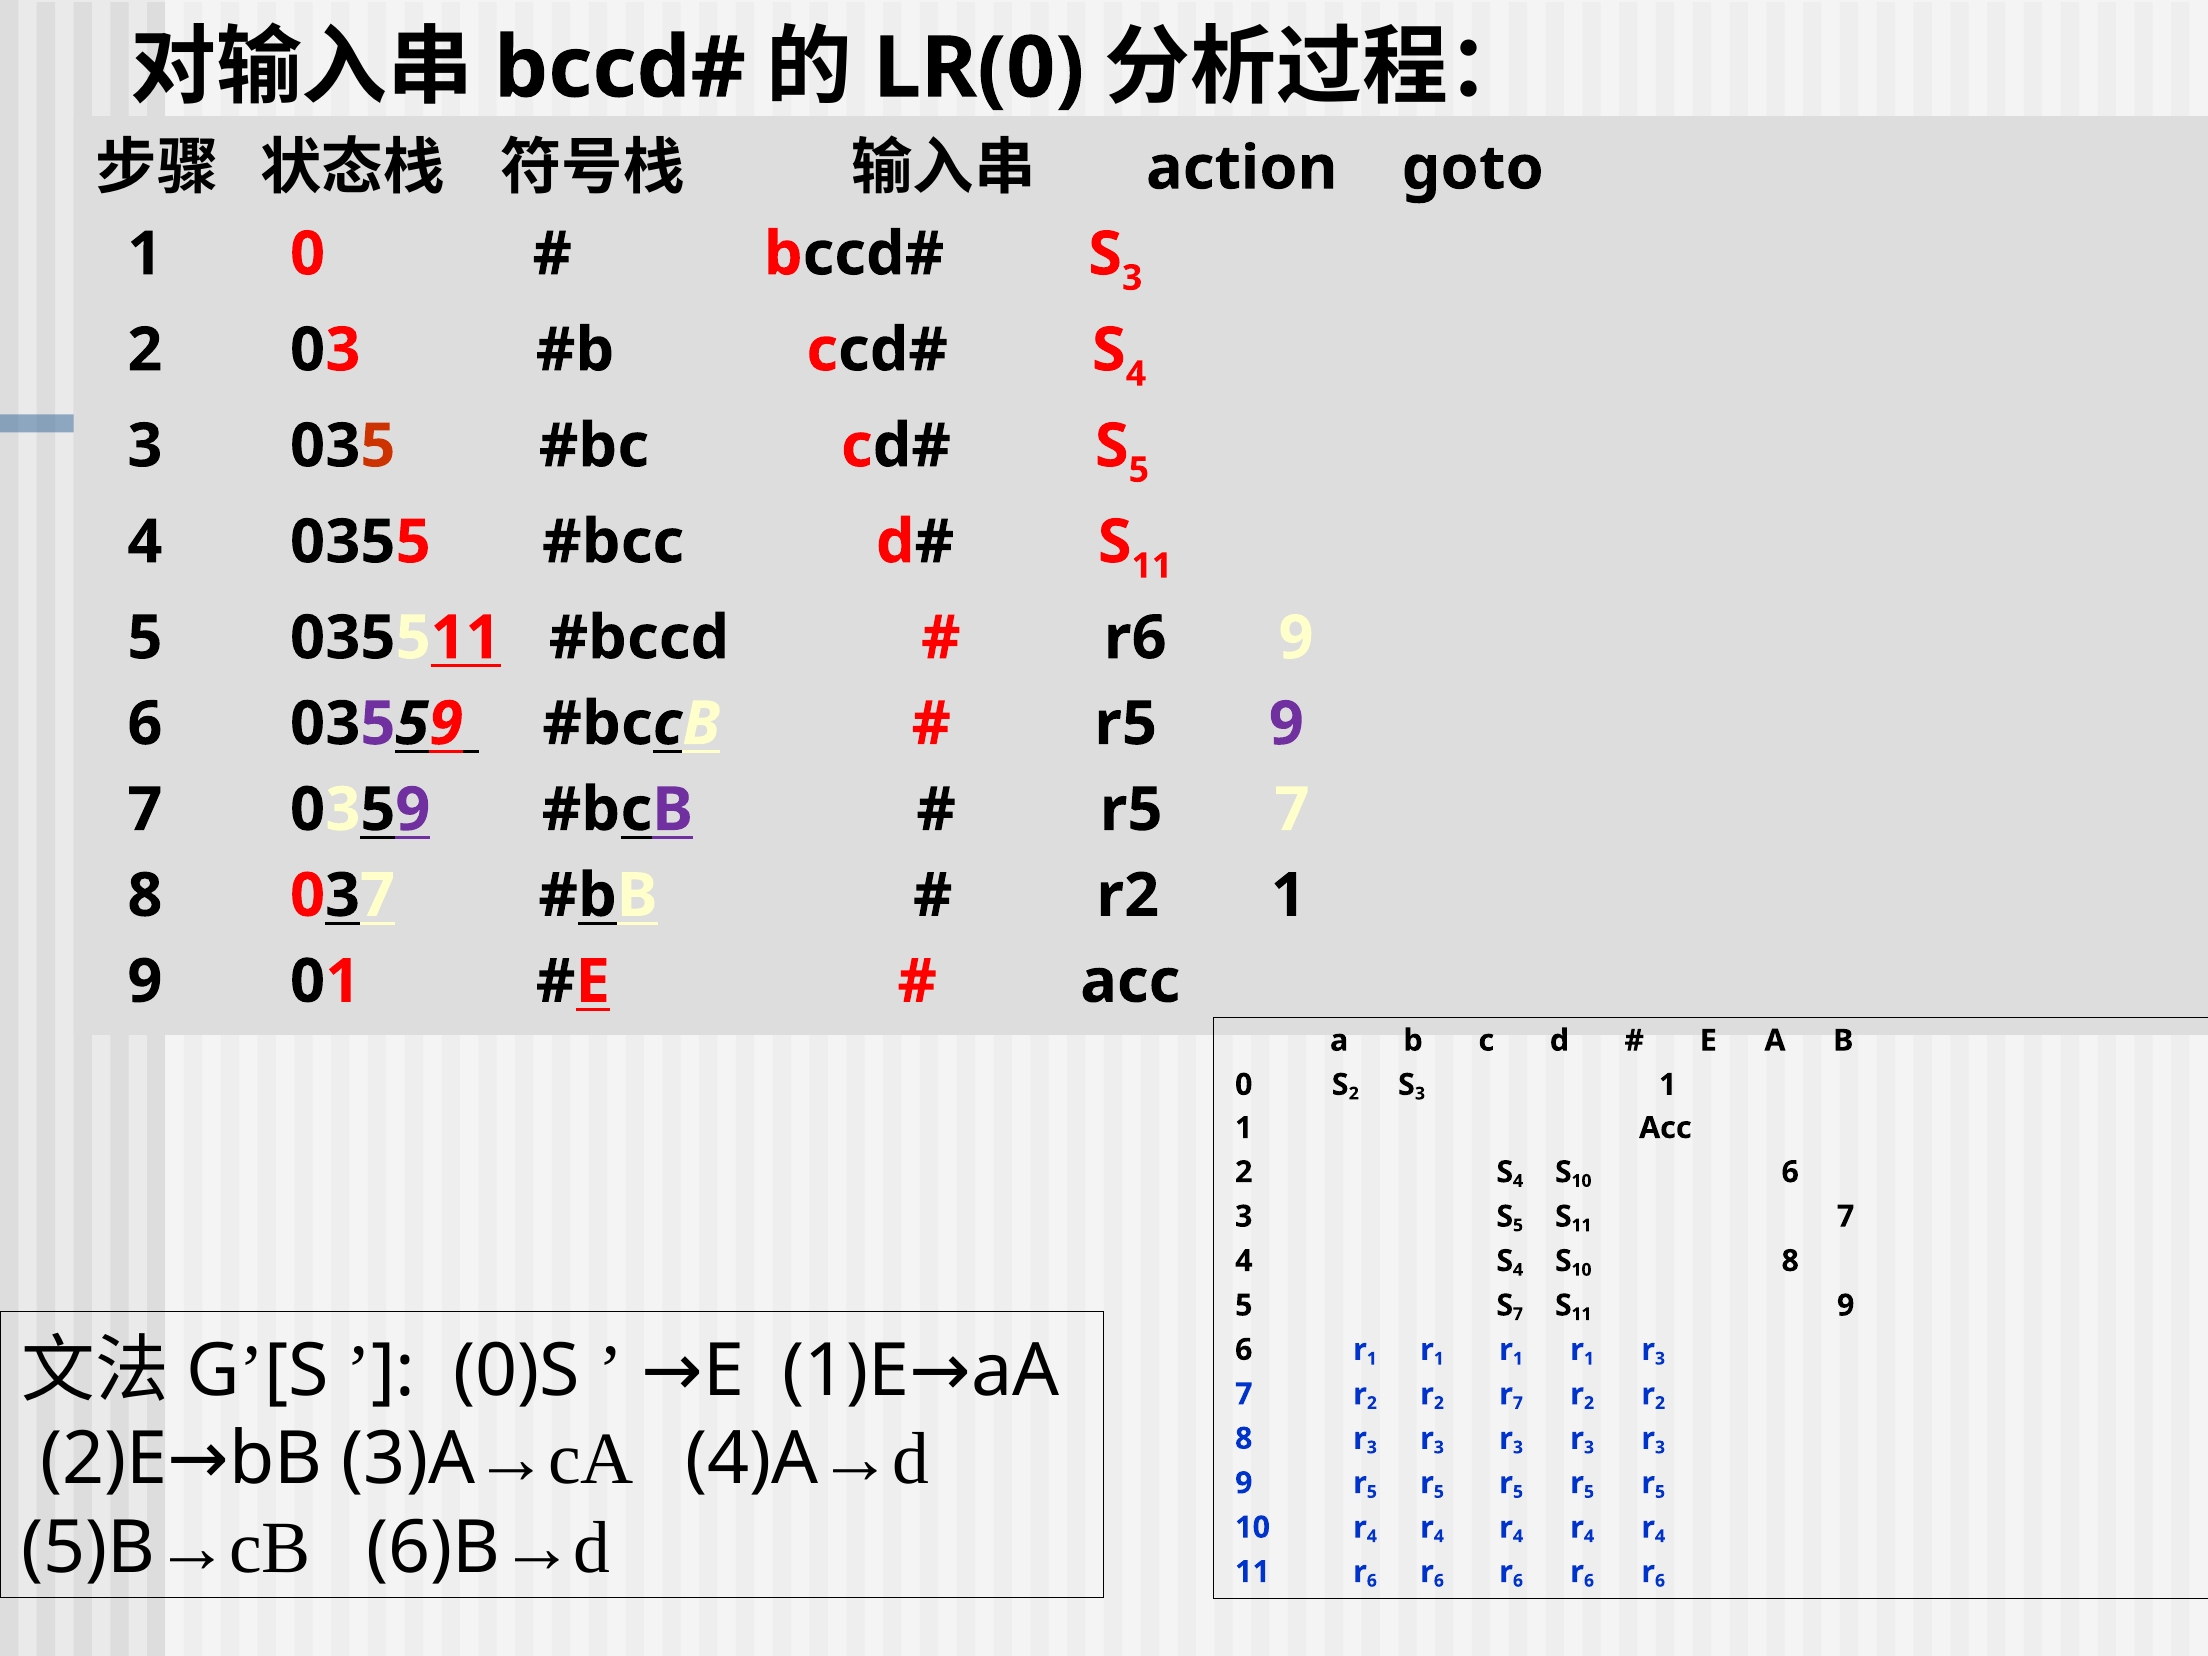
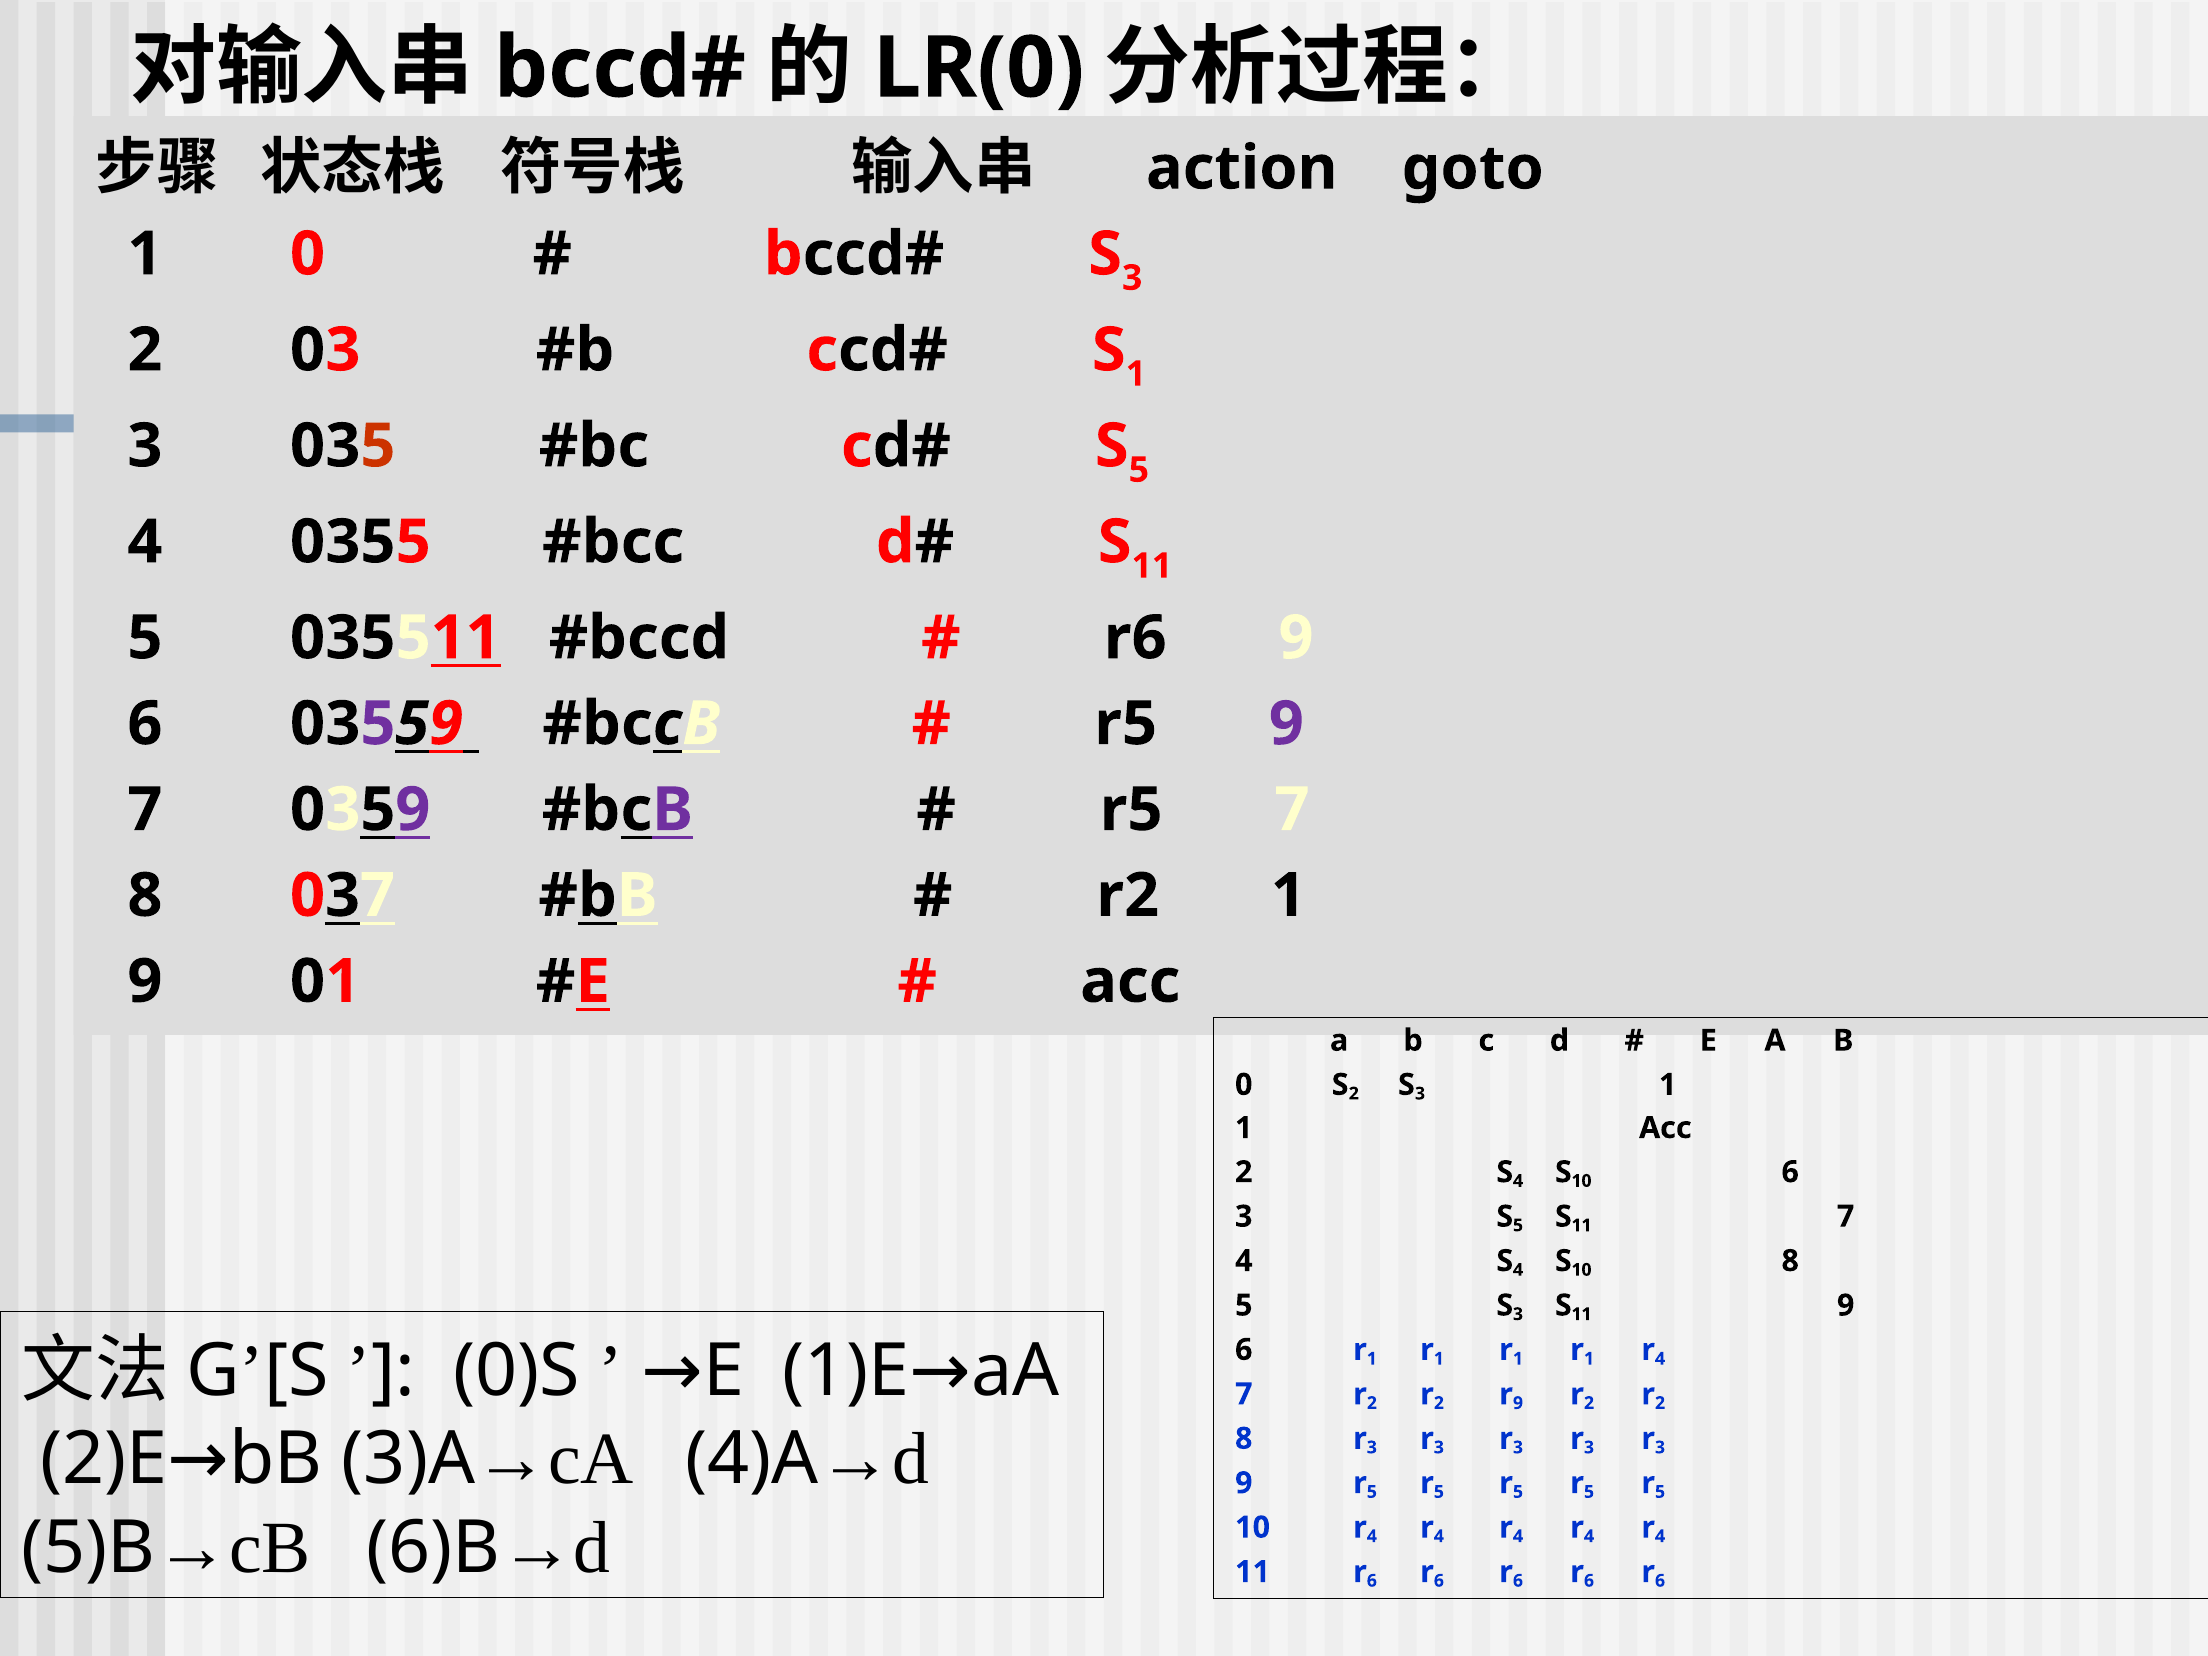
4: 4 -> 1 (1136, 374)
7: 7 -> 3 (1518, 1314)
3: 3 -> 4 (1660, 1359)
7: 7 -> 9 (1518, 1403)
